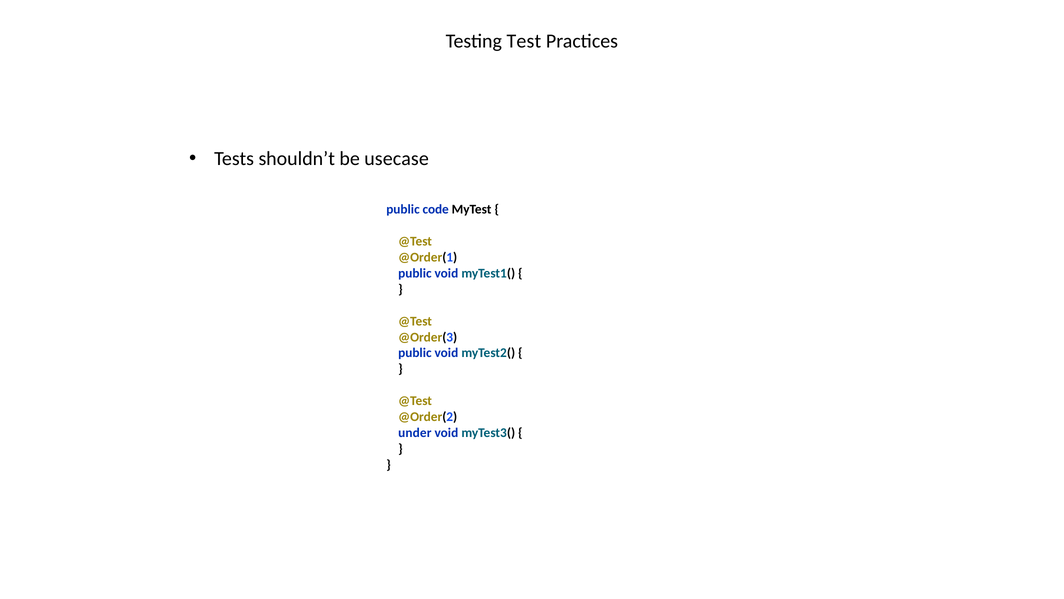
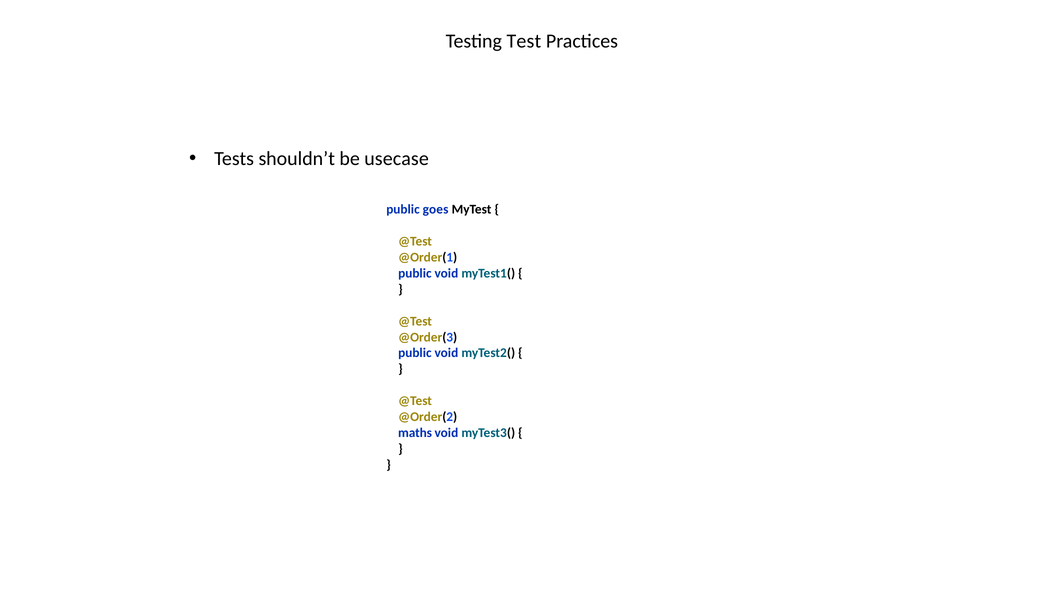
code: code -> goes (436, 209)
under: under -> maths (415, 433)
